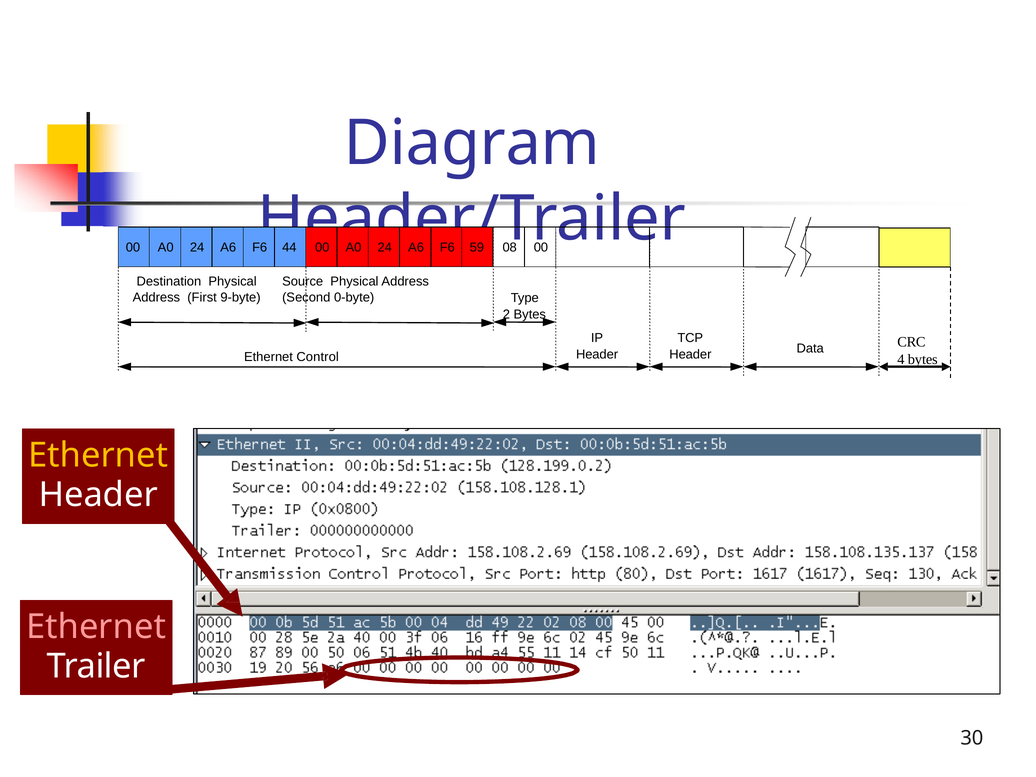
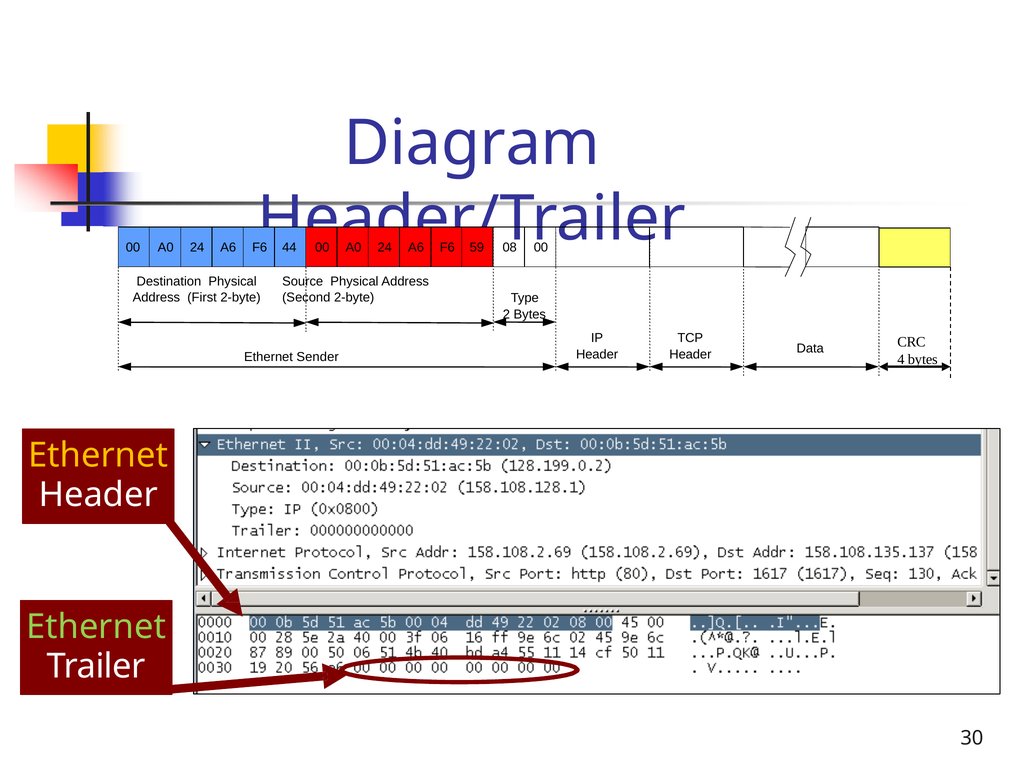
First 9-byte: 9-byte -> 2-byte (241, 298)
Second 0-byte: 0-byte -> 2-byte (354, 298)
Control: Control -> Sender (318, 357)
Ethernet colour: pink -> light green (96, 627)
